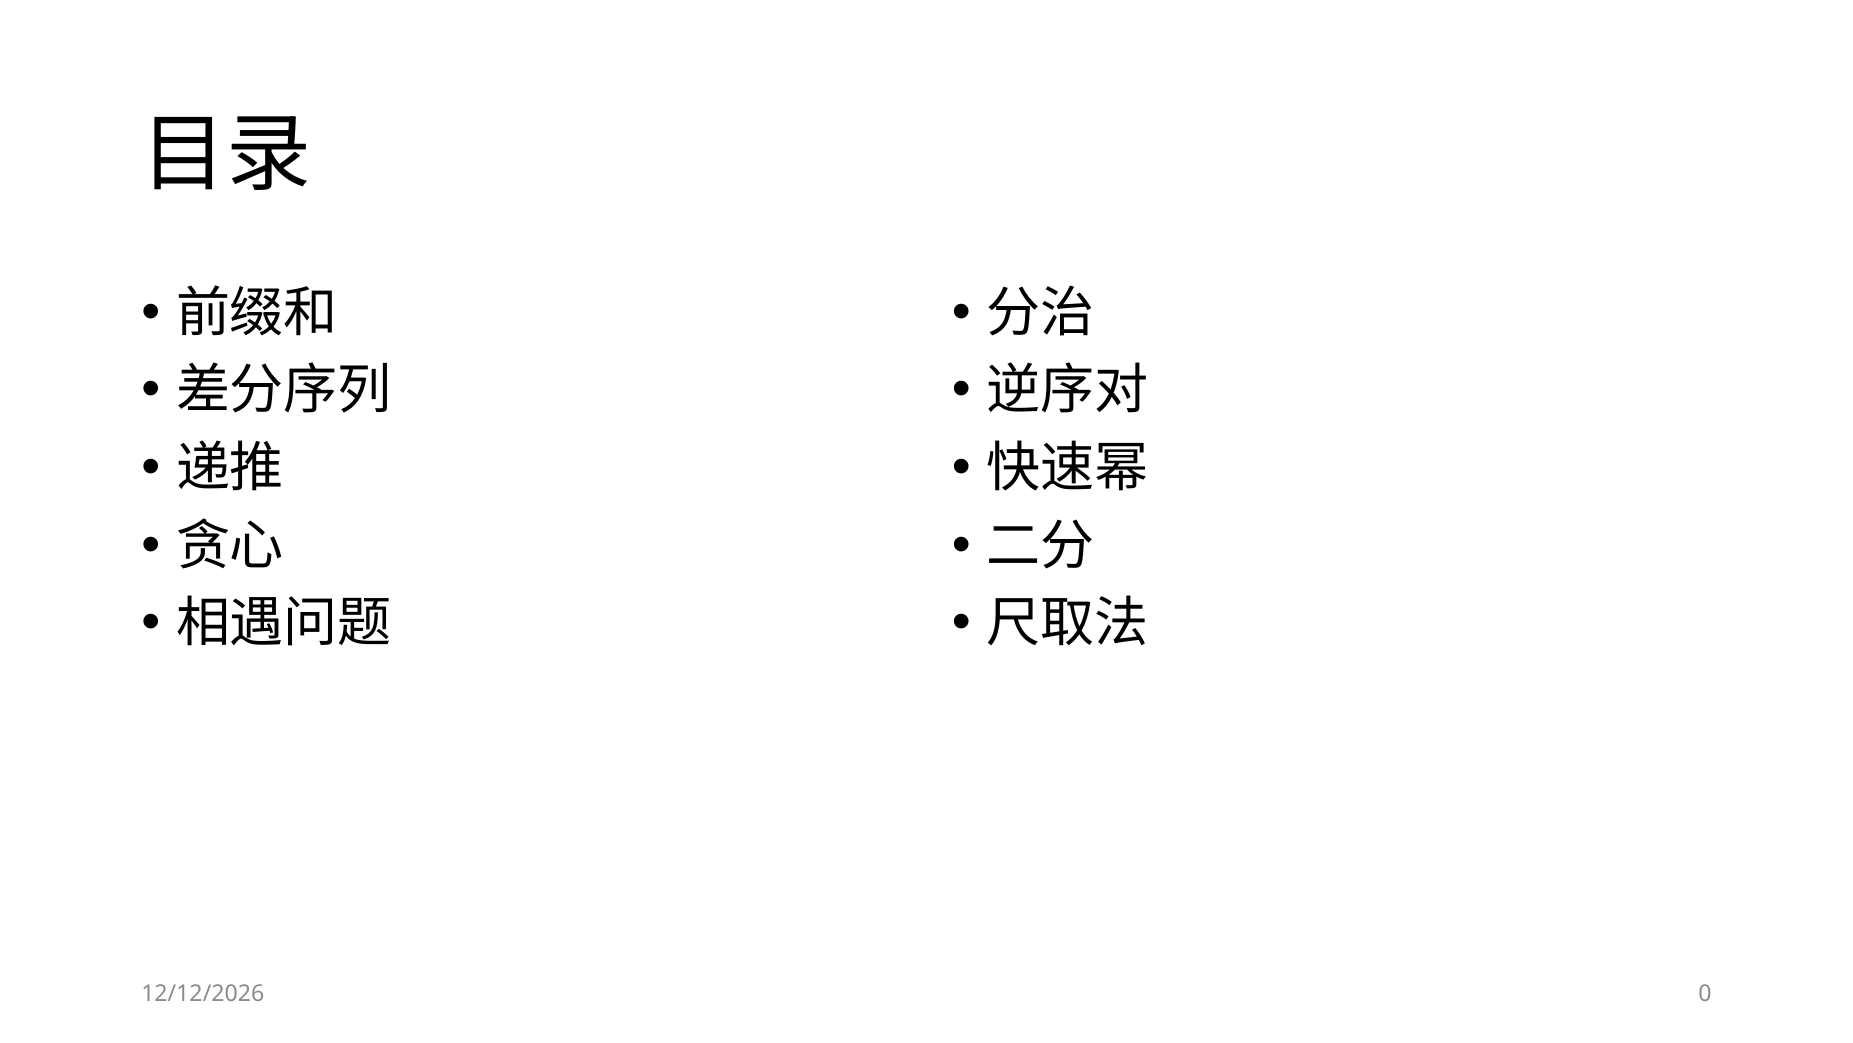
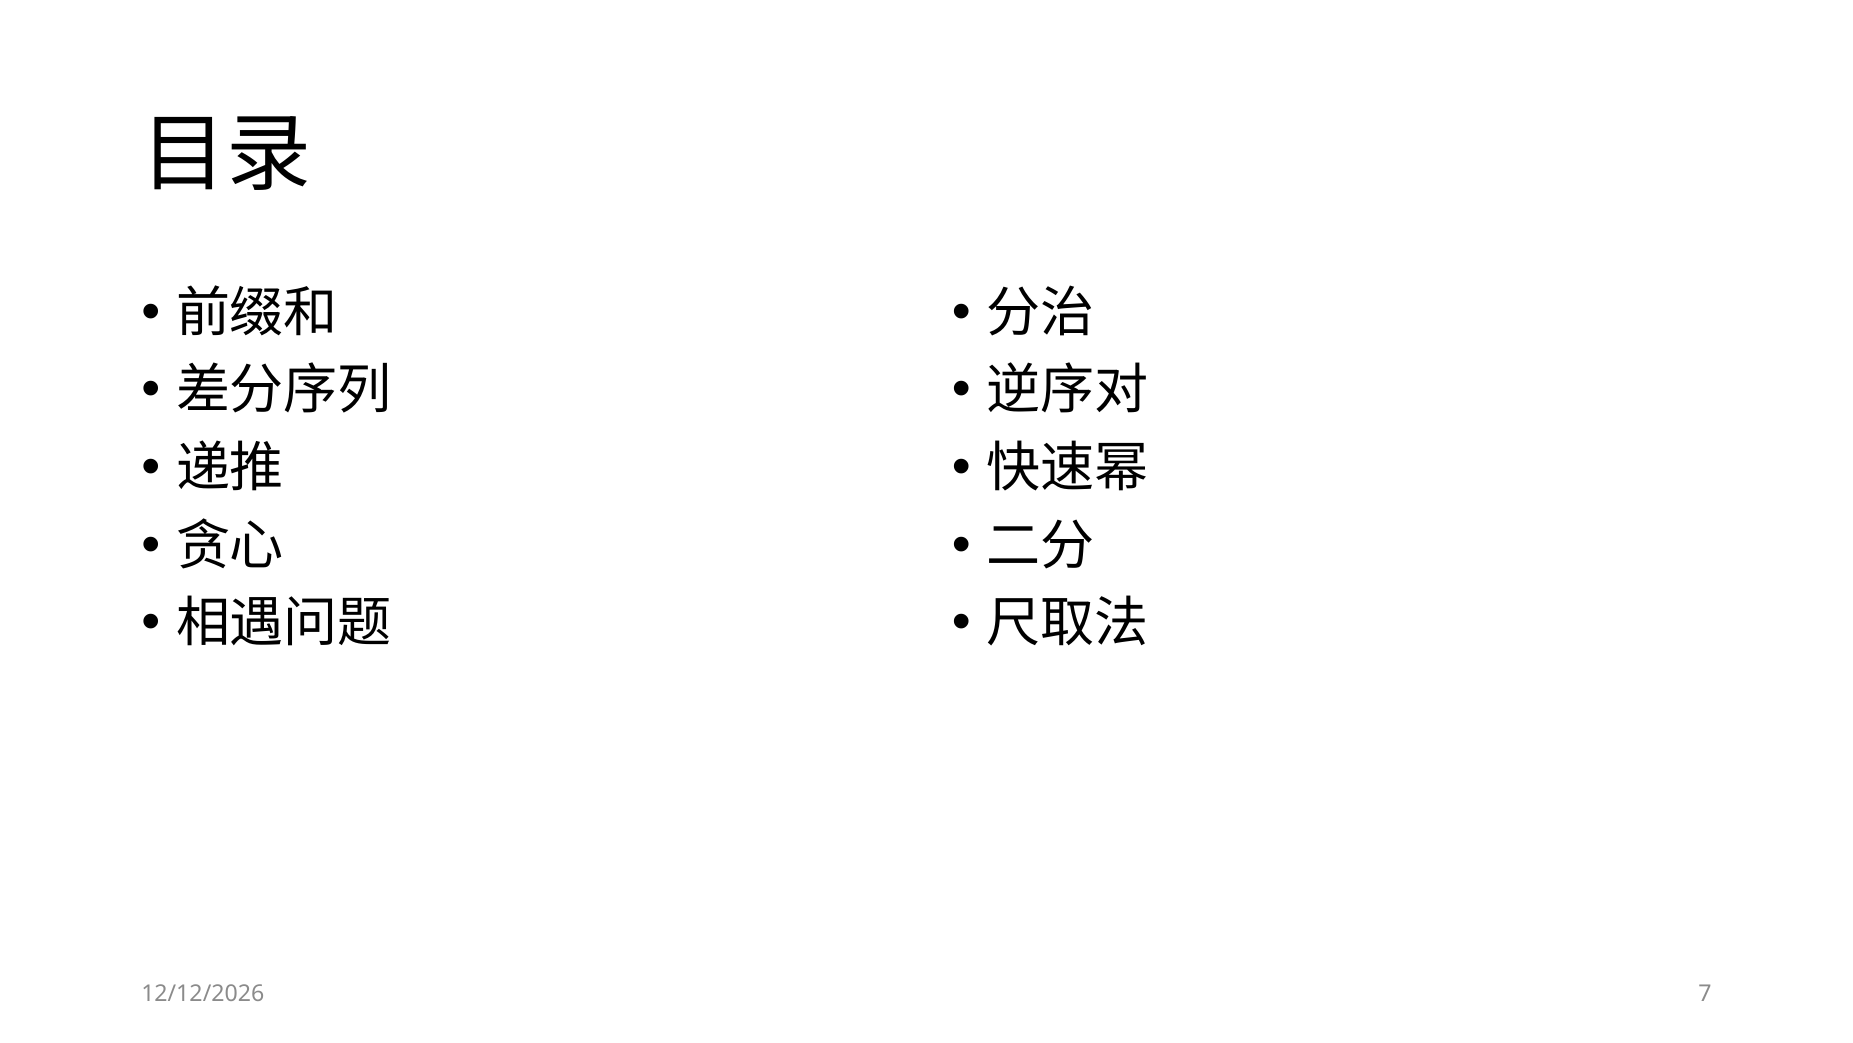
0: 0 -> 7 (1705, 994)
